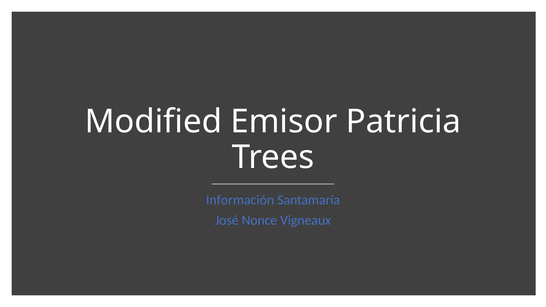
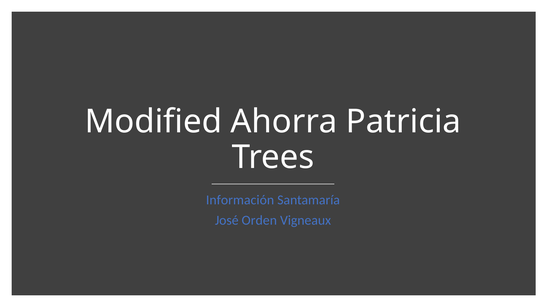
Emisor: Emisor -> Ahorra (284, 122)
Nonce: Nonce -> Orden (259, 220)
